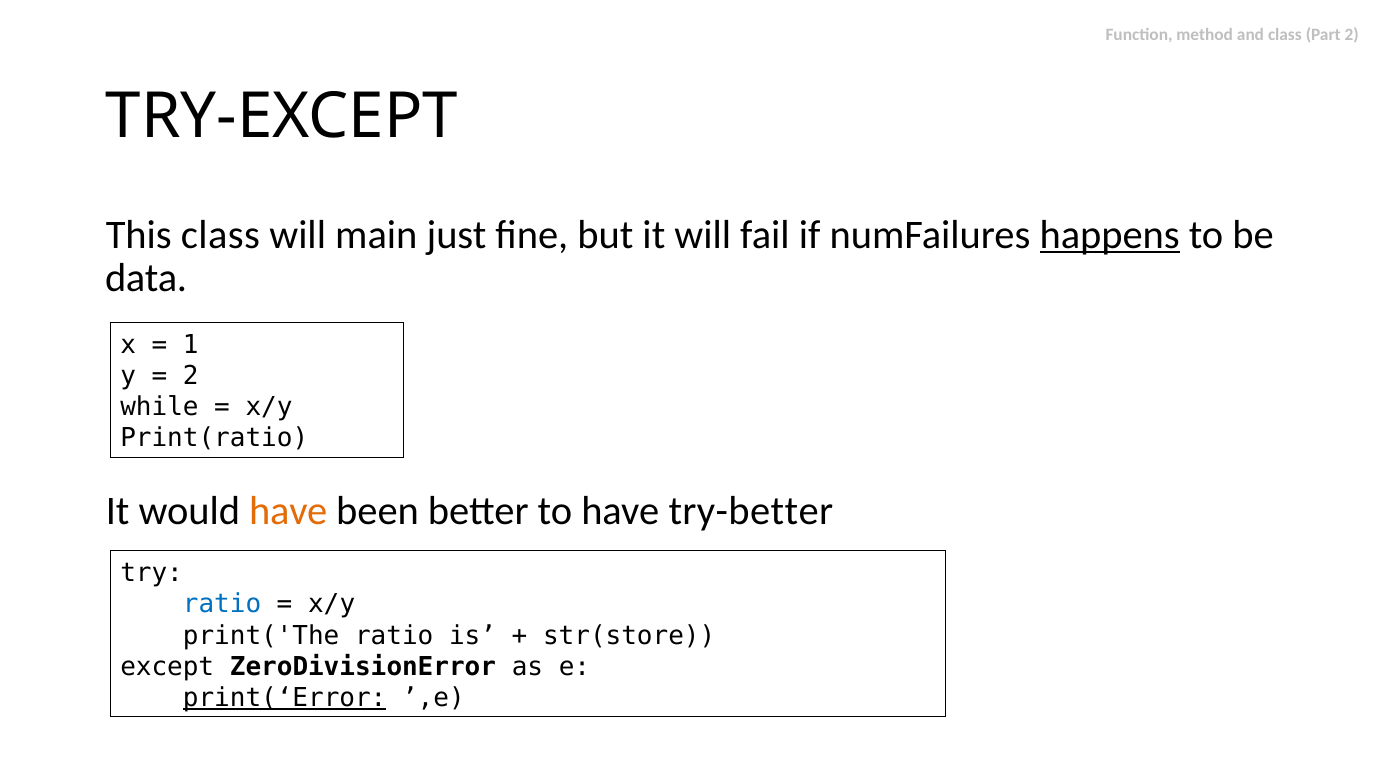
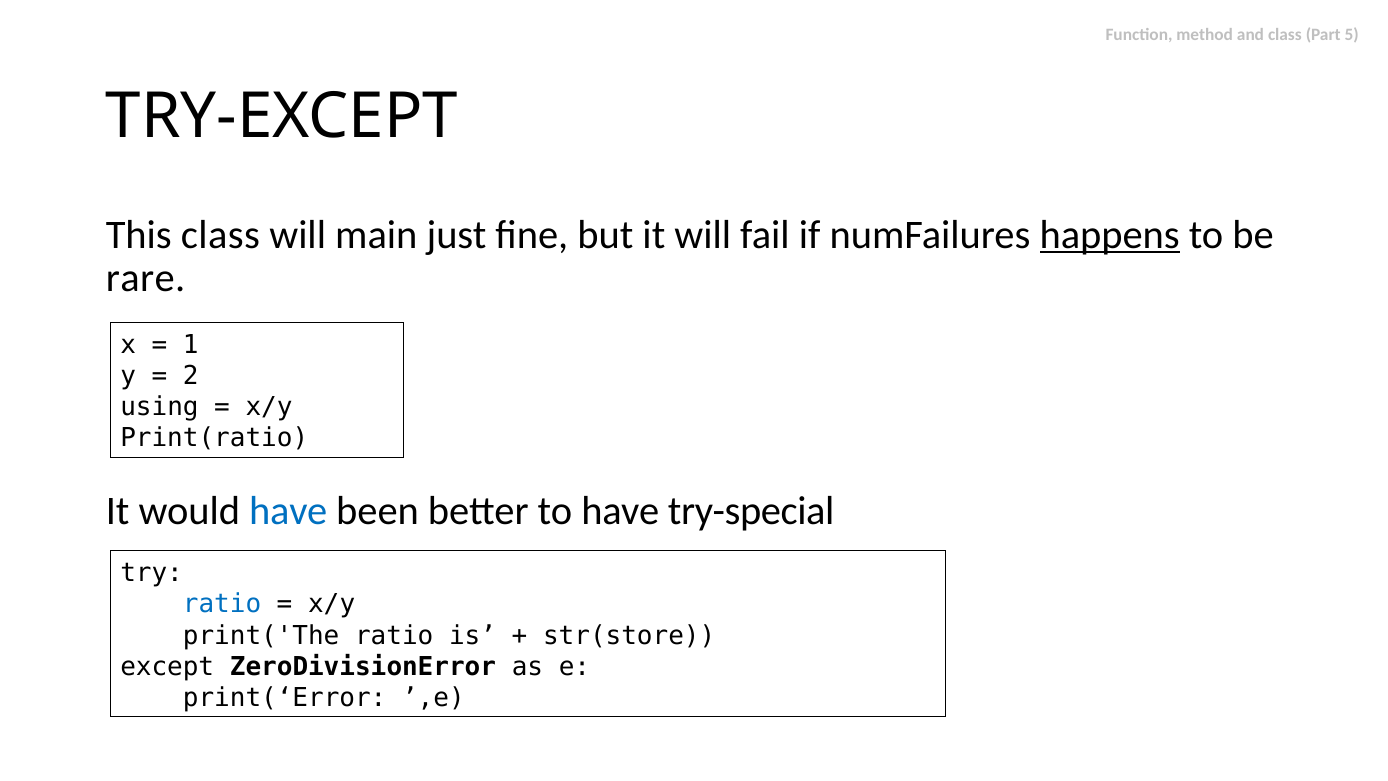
2: 2 -> 5 (1352, 35)
data: data -> rare (146, 278)
while: while -> using (159, 407)
have colour: orange -> blue (288, 511)
try-better: try-better -> try-special (751, 511)
print(‘Error underline: present -> none (285, 698)
